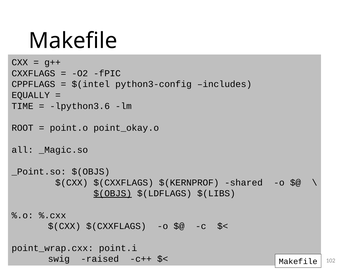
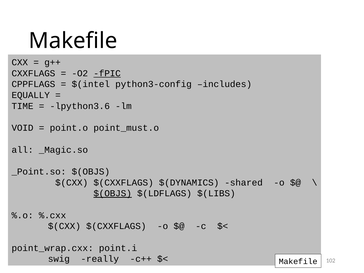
fPIC underline: none -> present (107, 73)
ROOT: ROOT -> VOID (22, 128)
point_okay.o: point_okay.o -> point_must.o (126, 128)
$(KERNPROF: $(KERNPROF -> $(DYNAMICS (189, 183)
raised: raised -> really (100, 259)
